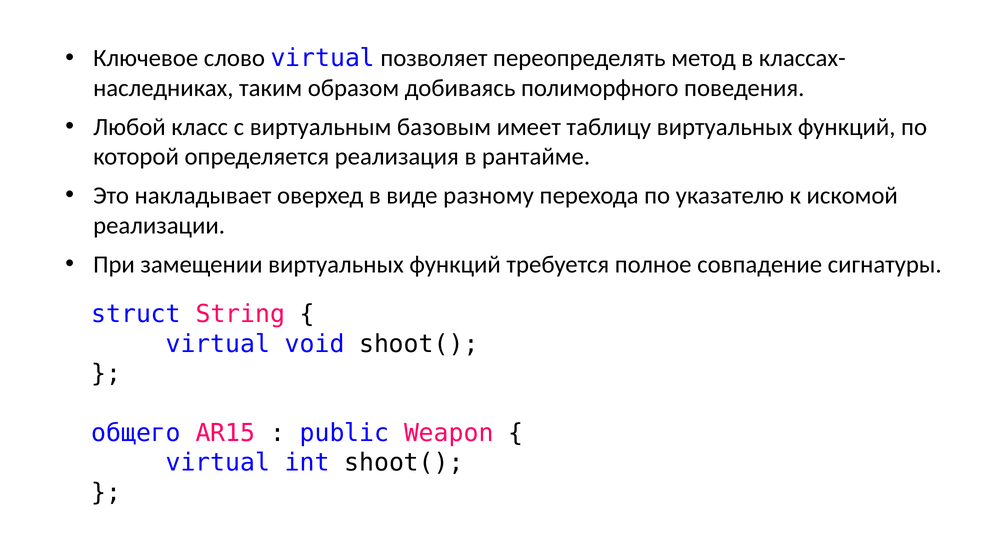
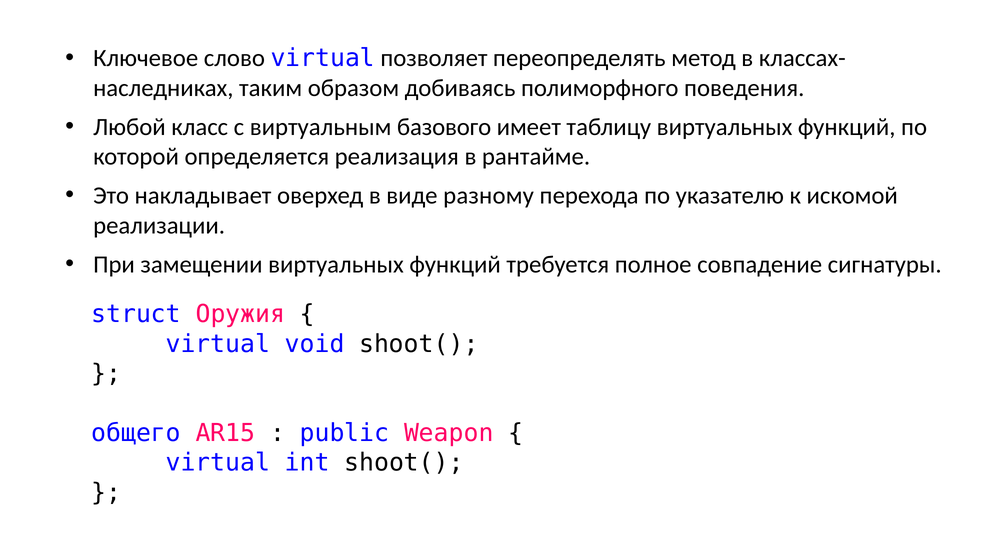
базовым: базовым -> базового (444, 127)
String: String -> Оружия (240, 314)
